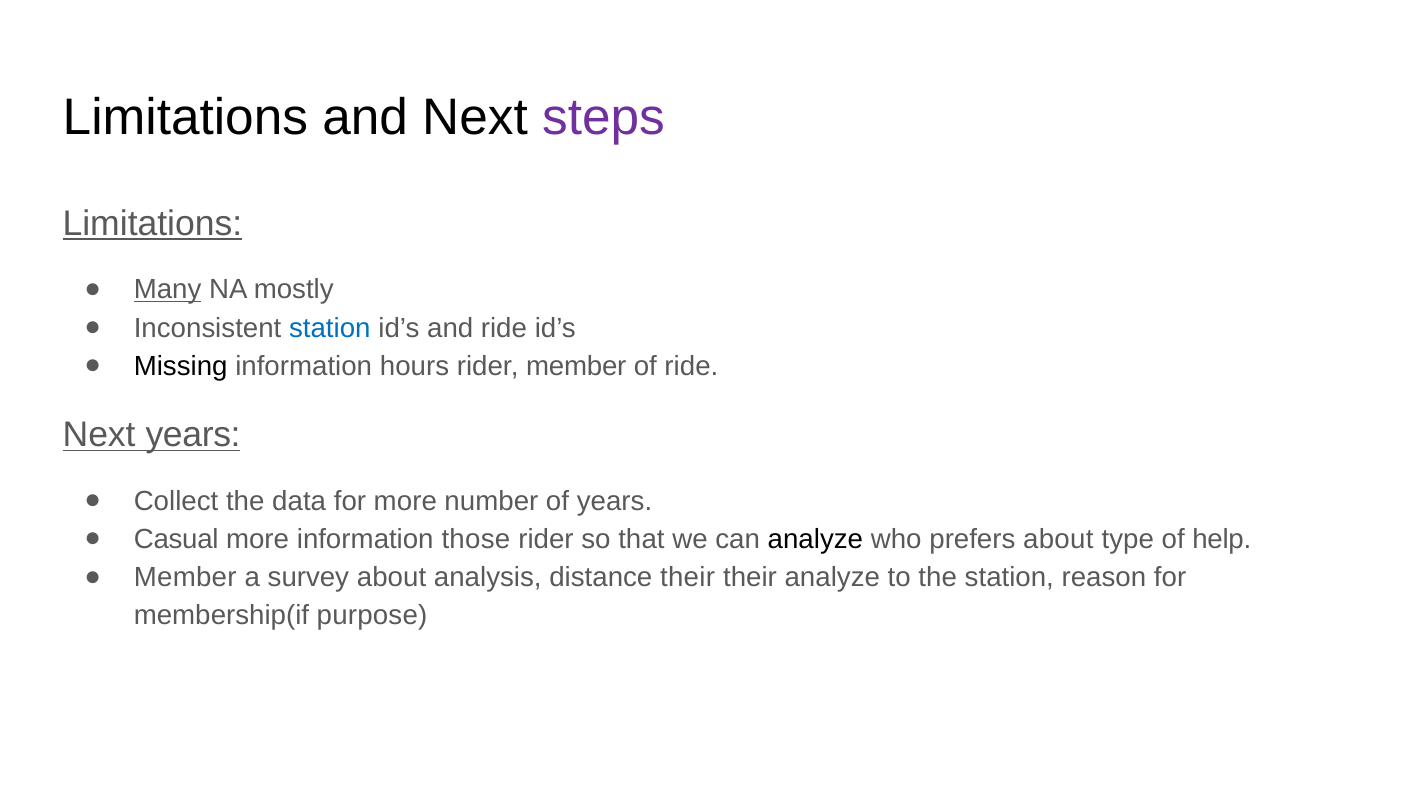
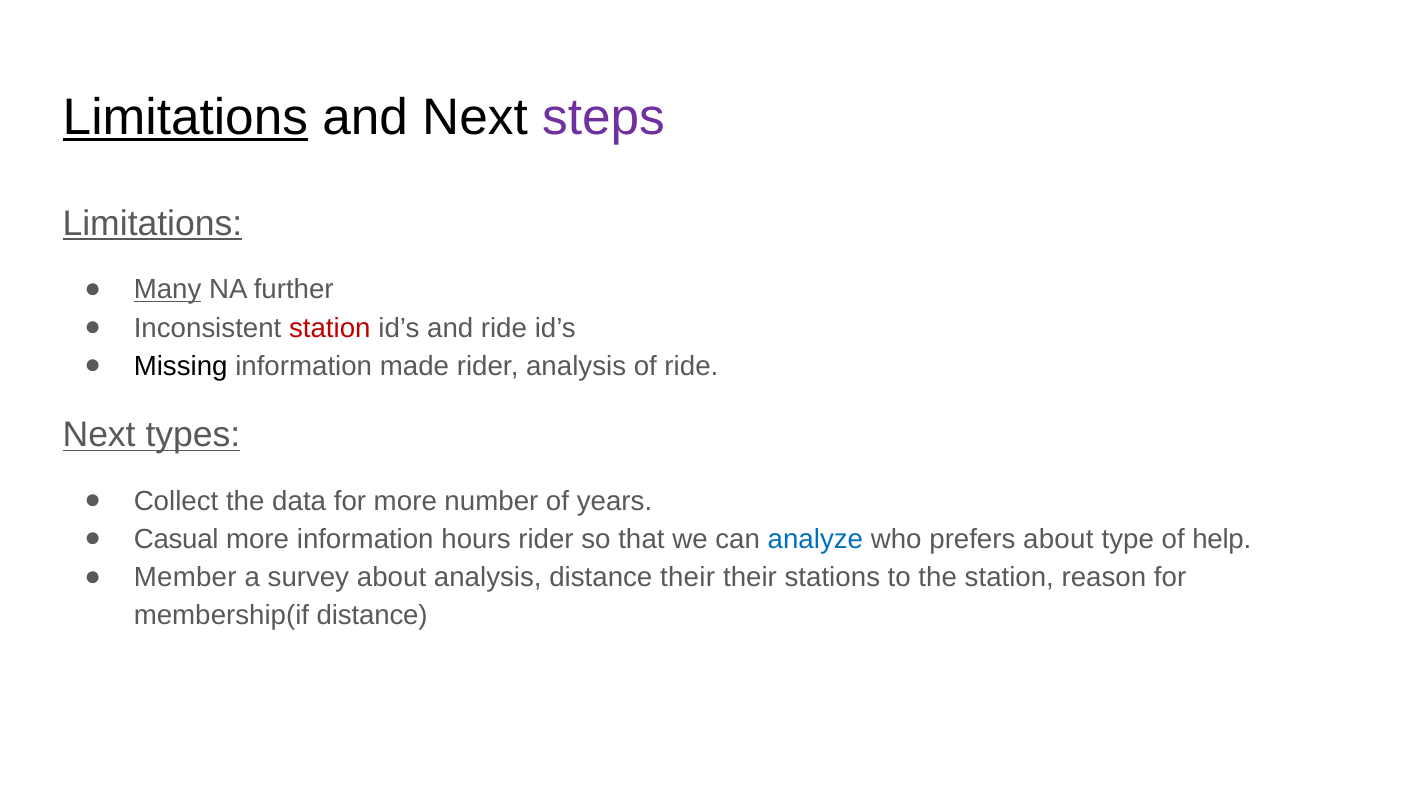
Limitations underline: none -> present (185, 118)
mostly: mostly -> further (294, 290)
station colour: blue -> red (330, 328)
hours: hours -> made (414, 366)
rider member: member -> analysis (576, 366)
Next years: years -> types (193, 435)
those: those -> hours (476, 539)
analyze colour: black -> blue (815, 539)
their analyze: analyze -> stations (832, 577)
membership(if purpose: purpose -> distance (372, 616)
